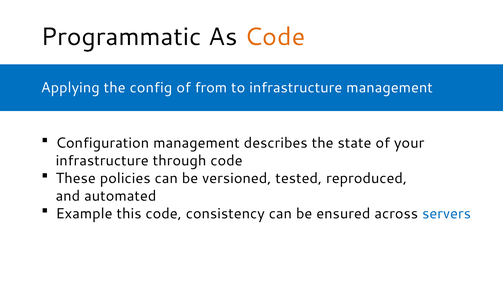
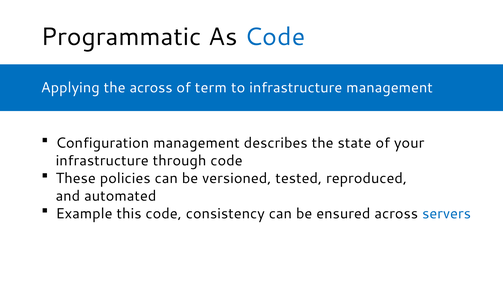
Code colour: orange -> blue (275, 37)
the config: config -> across (151, 88)
from: from -> term (211, 88)
